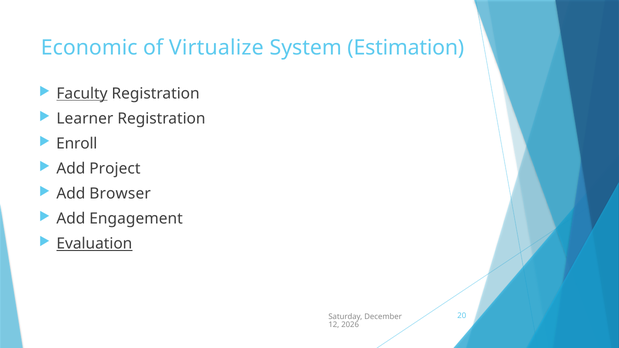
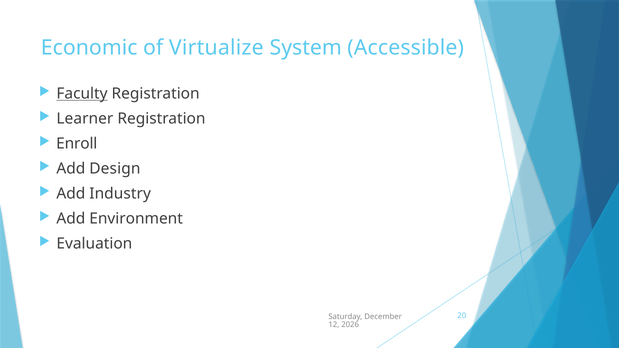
Estimation: Estimation -> Accessible (406, 48)
Project: Project -> Design (115, 169)
Browser: Browser -> Industry (120, 194)
Engagement: Engagement -> Environment (136, 219)
Evaluation underline: present -> none (94, 244)
